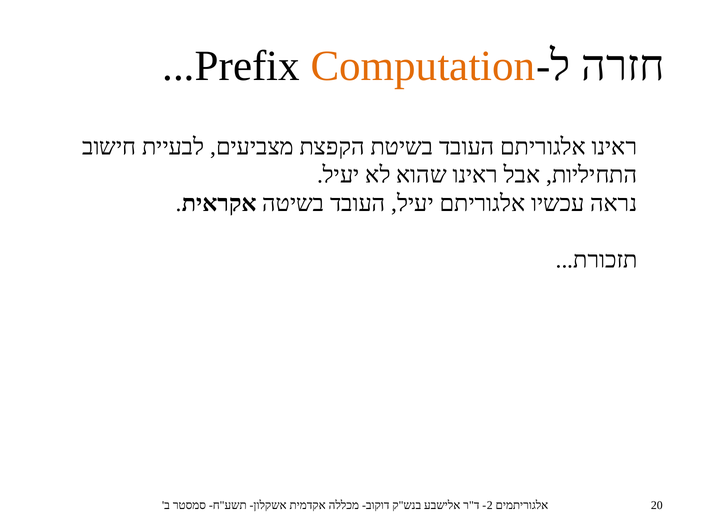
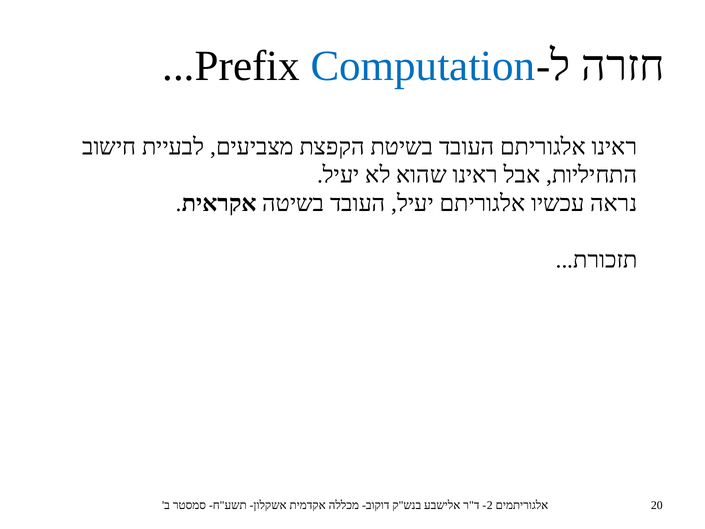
Computation colour: orange -> blue (423, 66)
